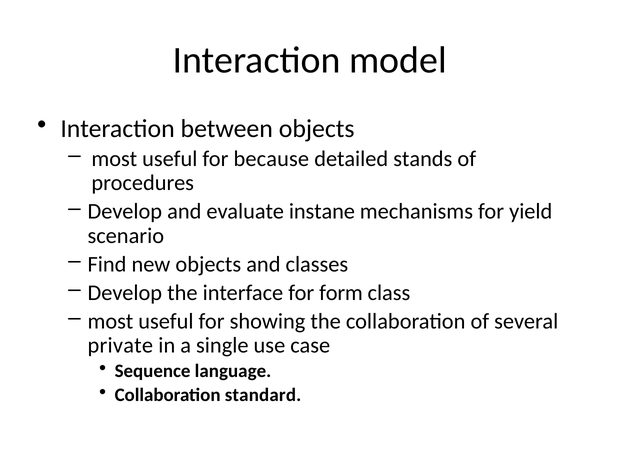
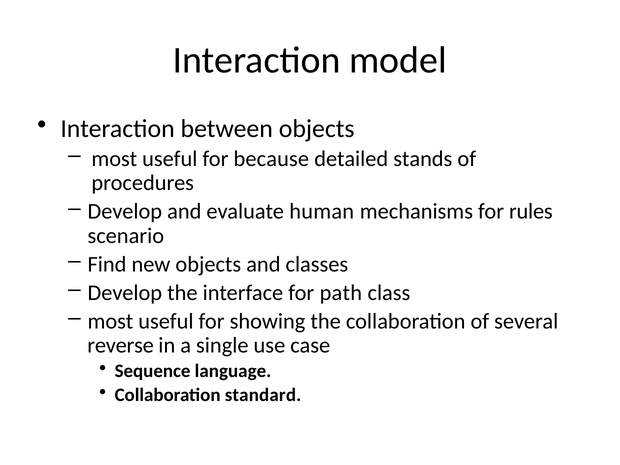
instane: instane -> human (322, 212)
yield: yield -> rules (531, 212)
form: form -> path (341, 293)
private: private -> reverse (121, 345)
